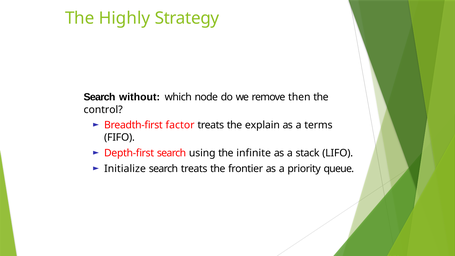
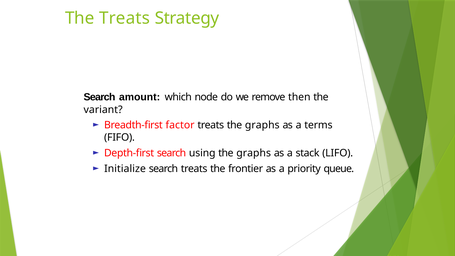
The Highly: Highly -> Treats (124, 18)
without: without -> amount (140, 97)
control: control -> variant (103, 110)
treats the explain: explain -> graphs (262, 125)
infinite: infinite -> graphs (254, 153)
